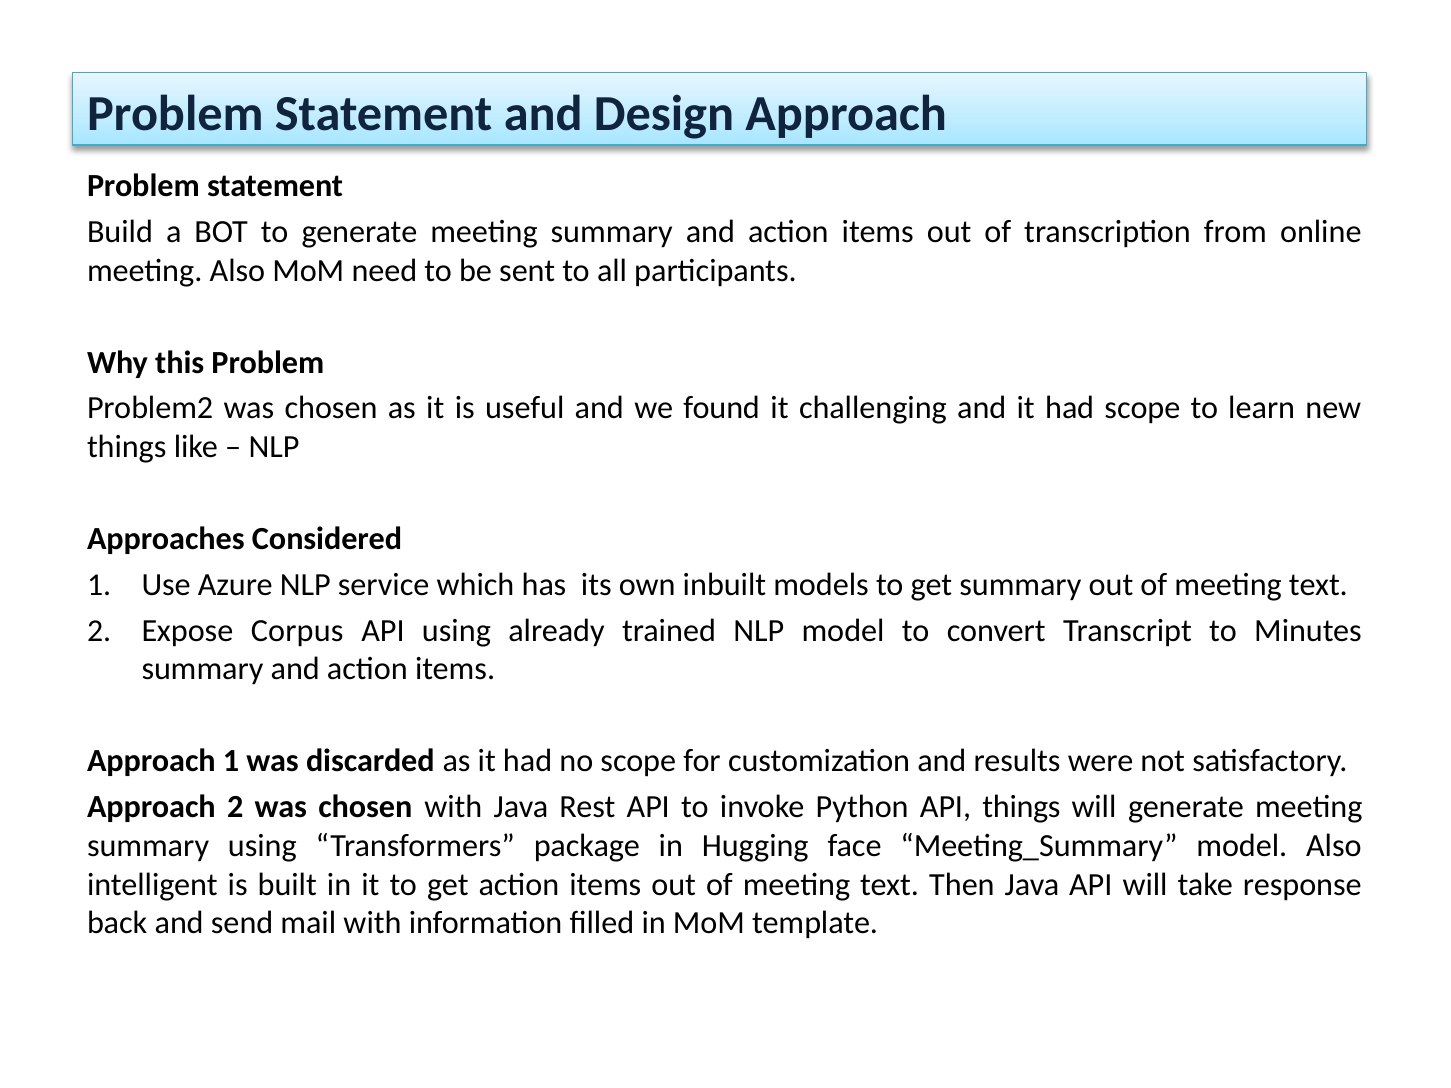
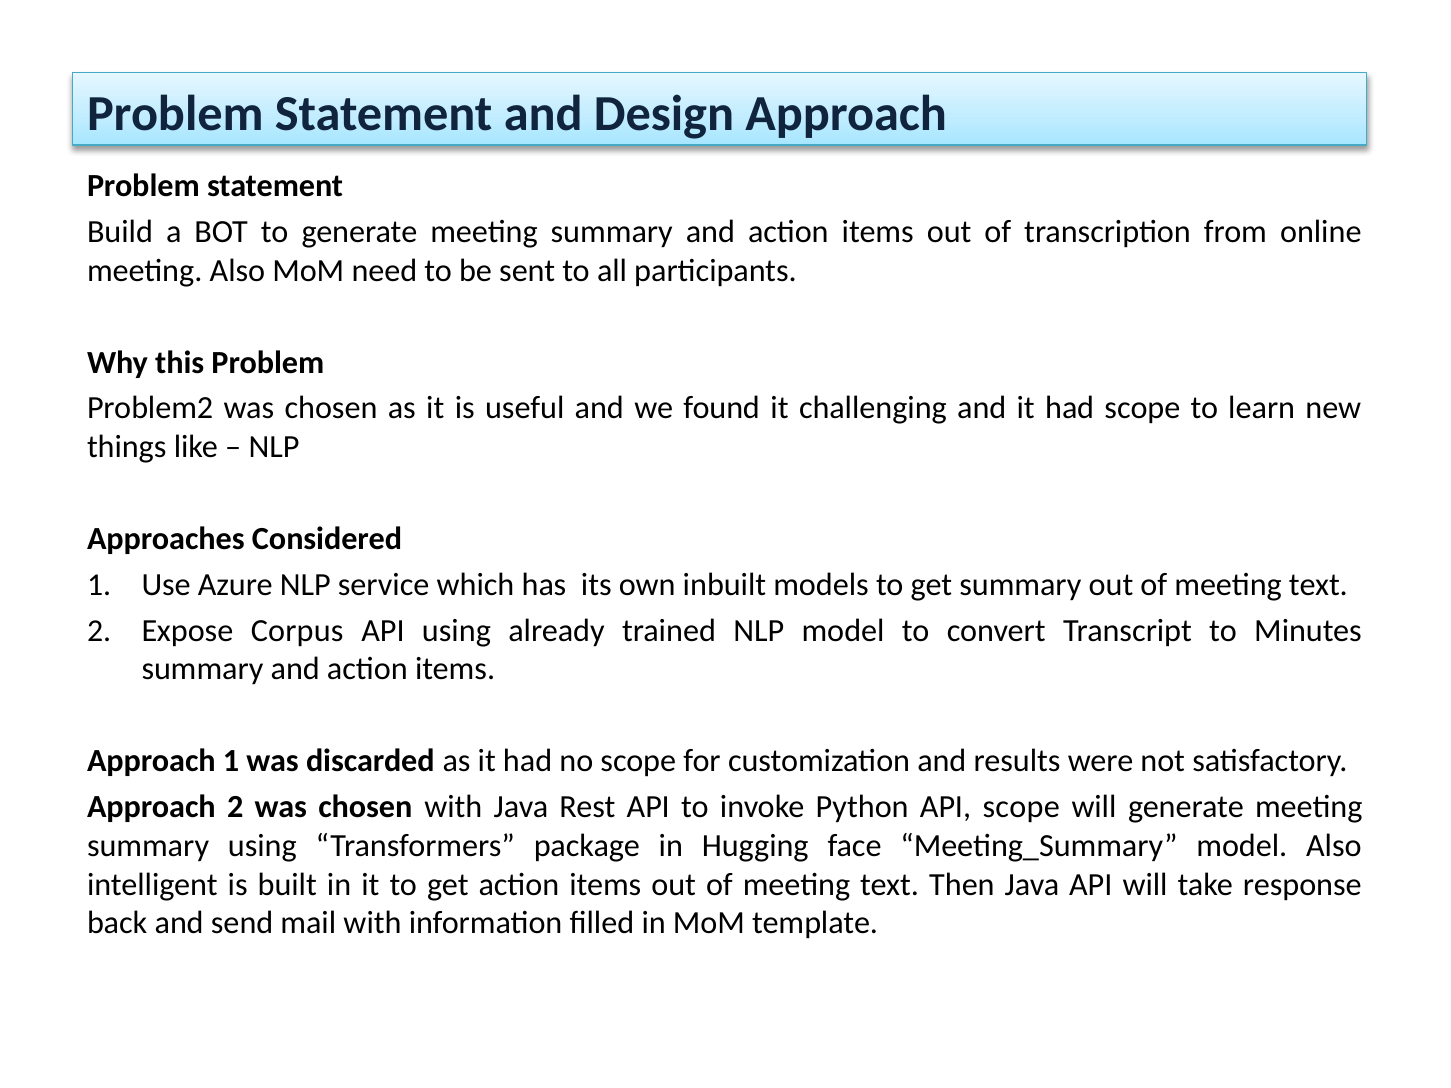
API things: things -> scope (1021, 807)
